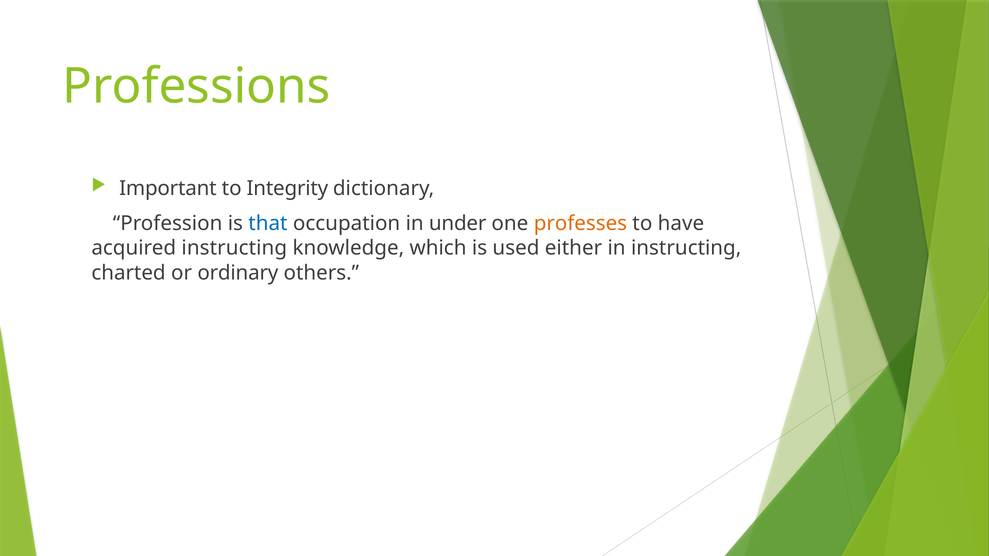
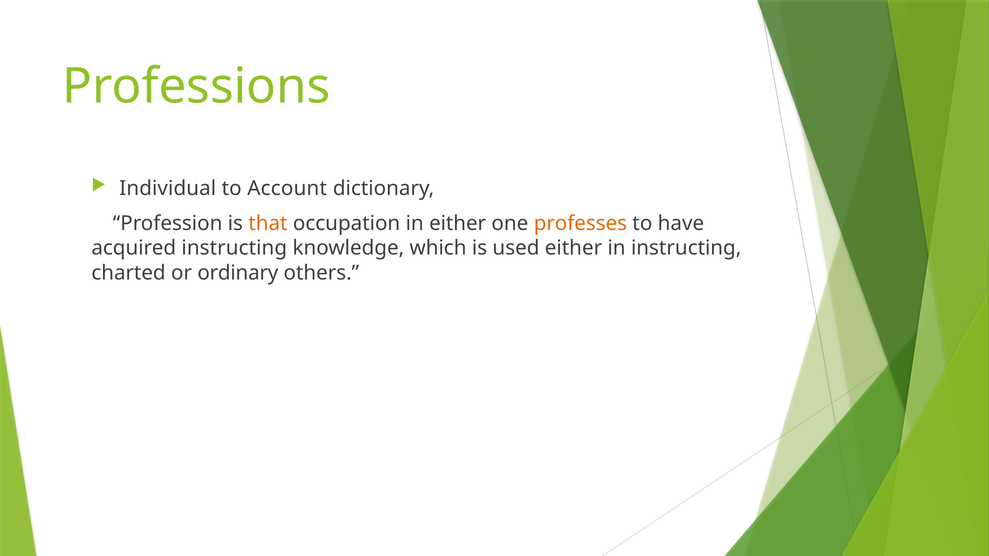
Important: Important -> Individual (168, 188)
Integrity: Integrity -> Account (287, 188)
that colour: blue -> orange (268, 224)
in under: under -> either (458, 224)
